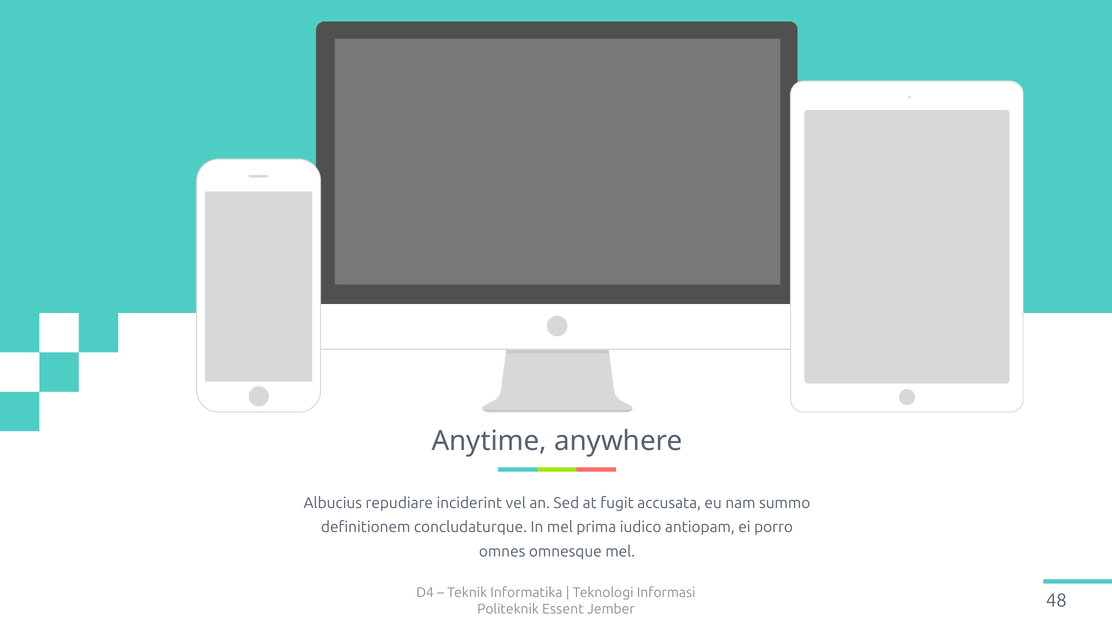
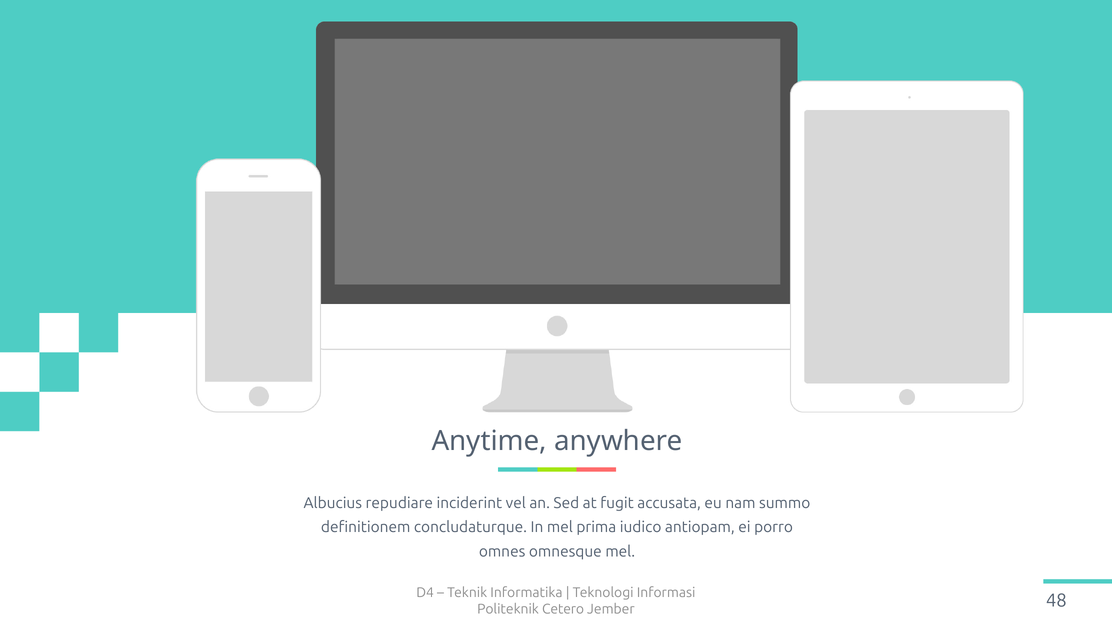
Essent: Essent -> Cetero (563, 609)
